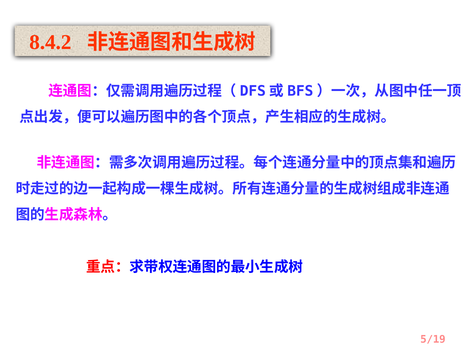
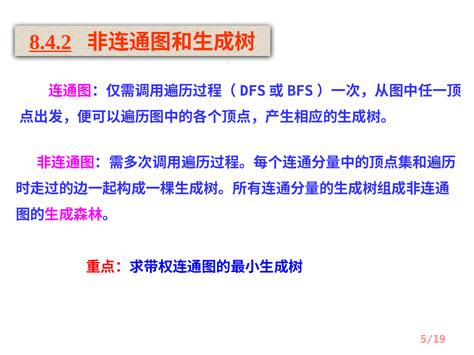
8.4.2 underline: none -> present (50, 42)
